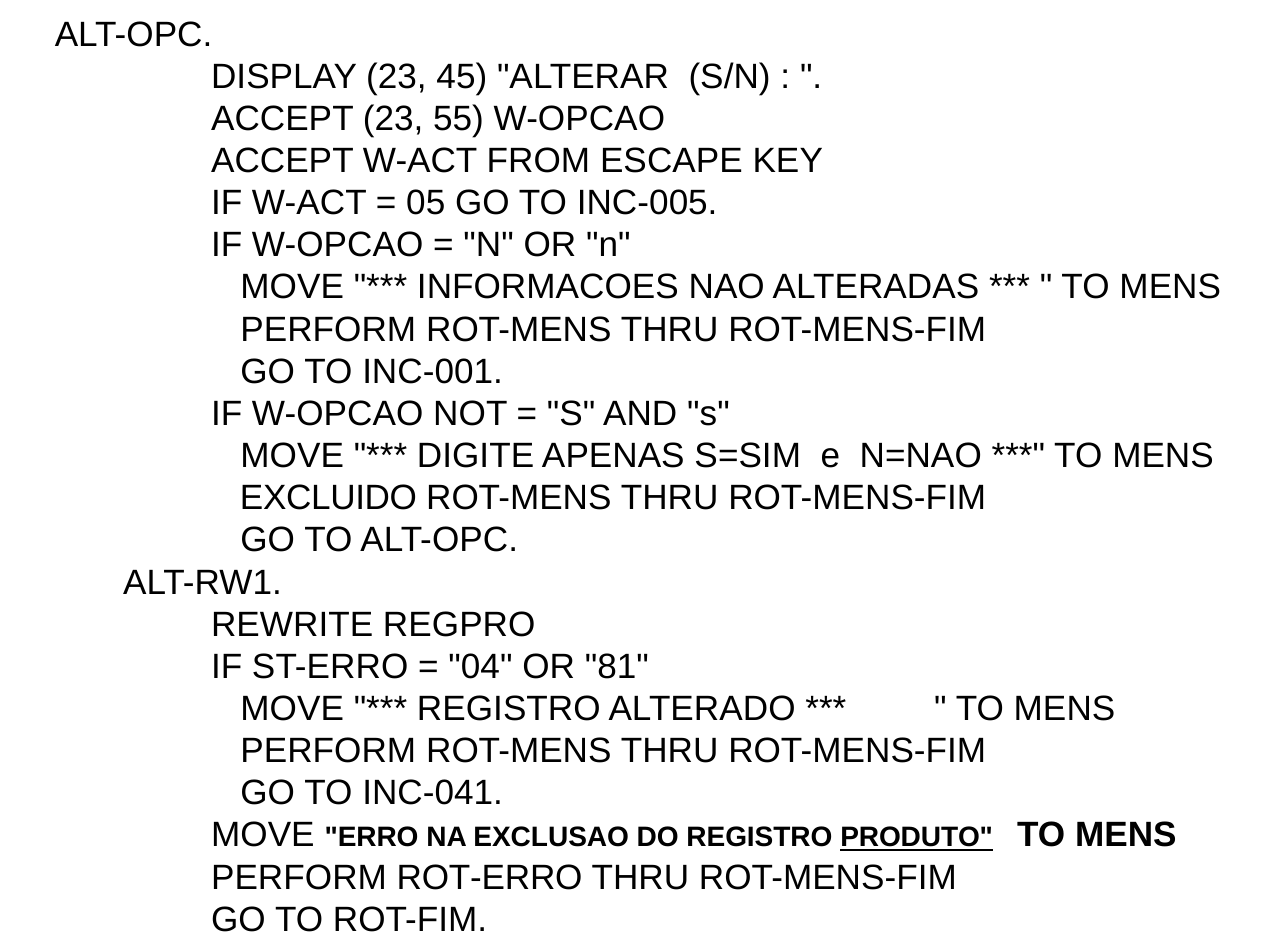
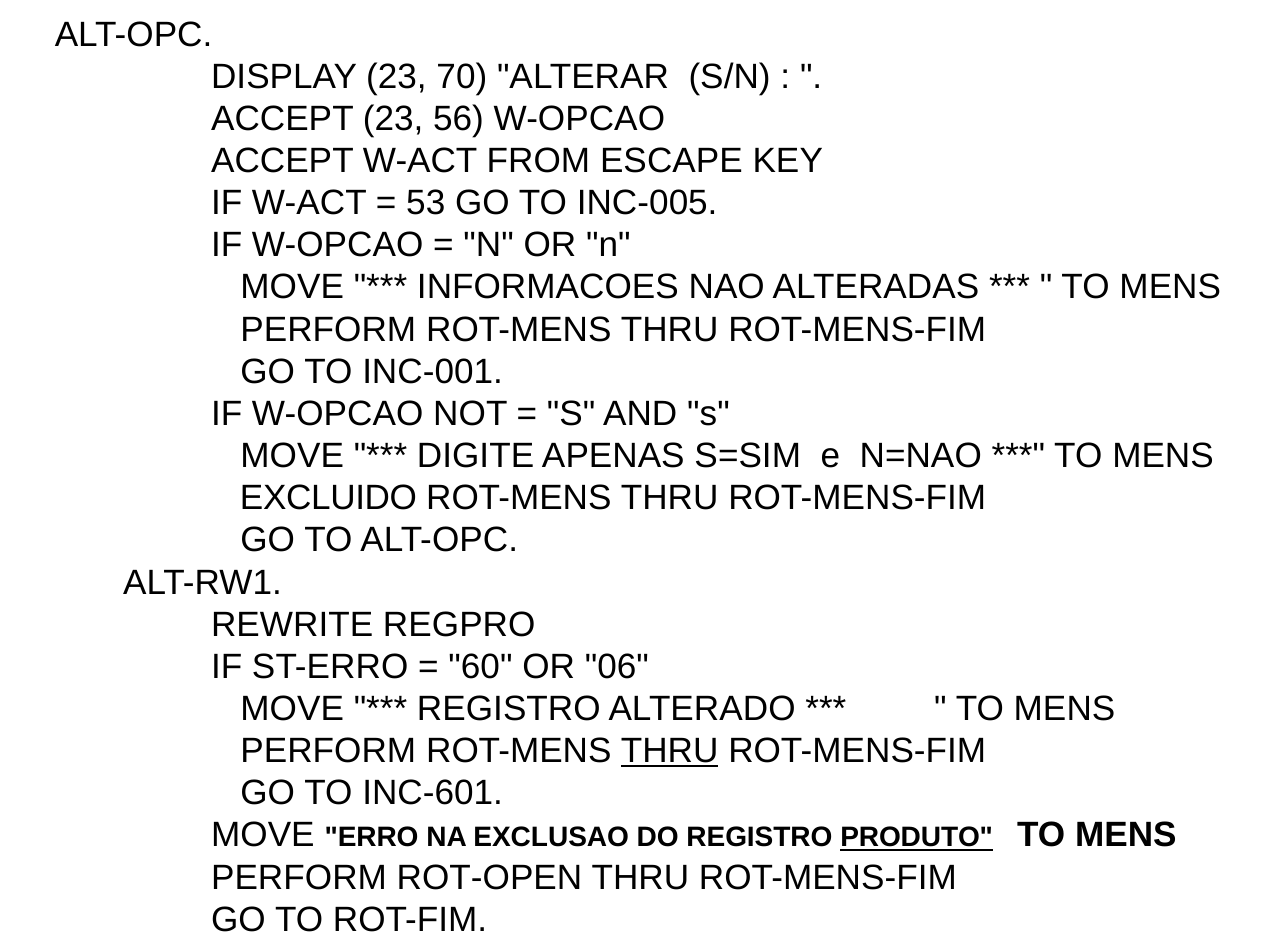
45: 45 -> 70 (462, 77)
55: 55 -> 56 (459, 119)
05: 05 -> 53 (426, 203)
04: 04 -> 60 (480, 667)
81: 81 -> 06 (617, 667)
THRU underline: none -> present (670, 751)
INC-041: INC-041 -> INC-601 (433, 793)
ROT-ERRO: ROT-ERRO -> ROT-OPEN (489, 877)
